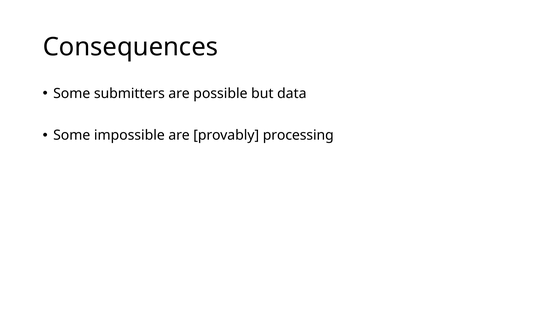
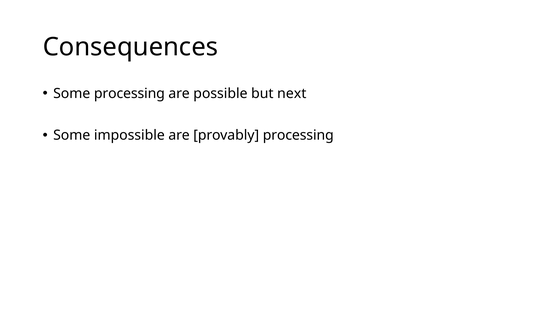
Some submitters: submitters -> processing (129, 93)
data: data -> next (292, 93)
